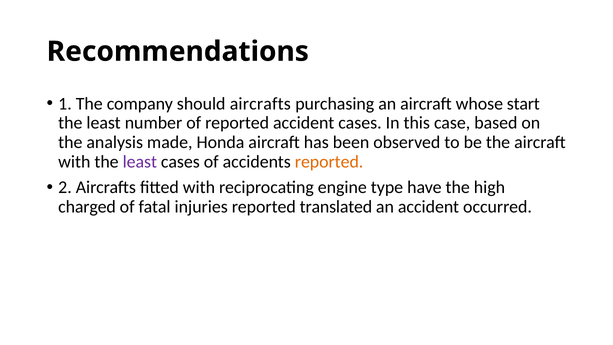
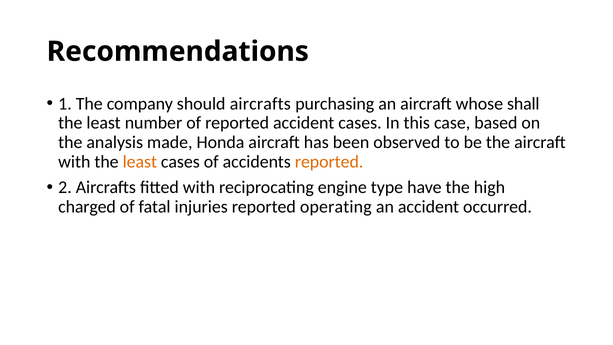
start: start -> shall (523, 104)
least colour: purple -> orange (140, 162)
translated: translated -> operating (336, 207)
